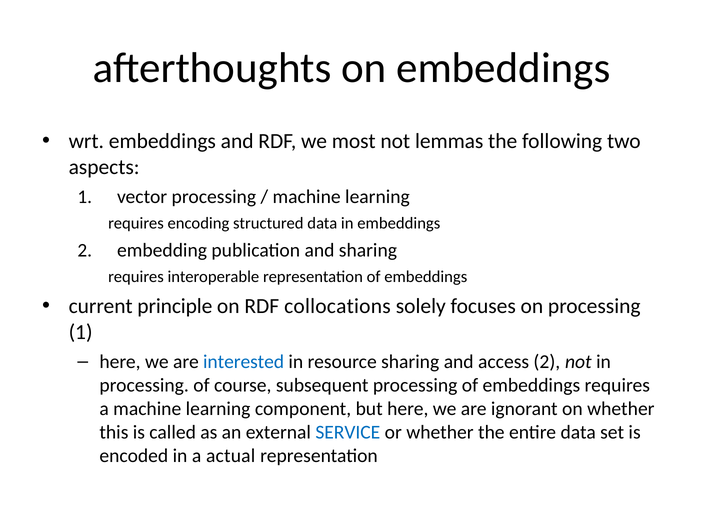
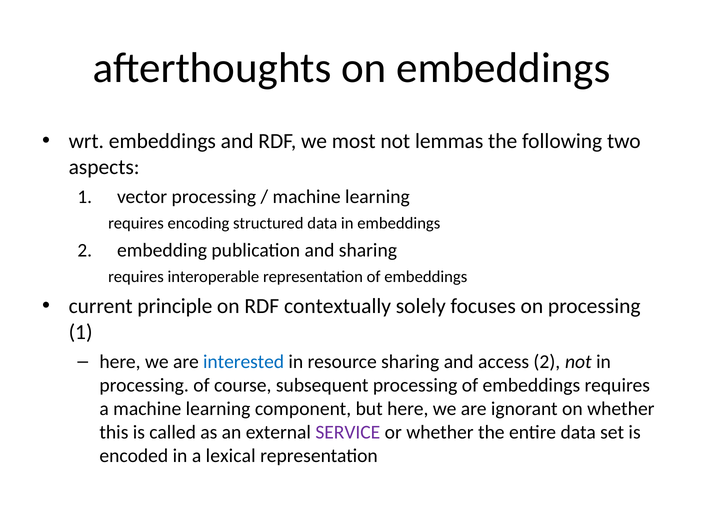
collocations: collocations -> contextually (338, 306)
SERVICE colour: blue -> purple (348, 432)
actual: actual -> lexical (231, 456)
